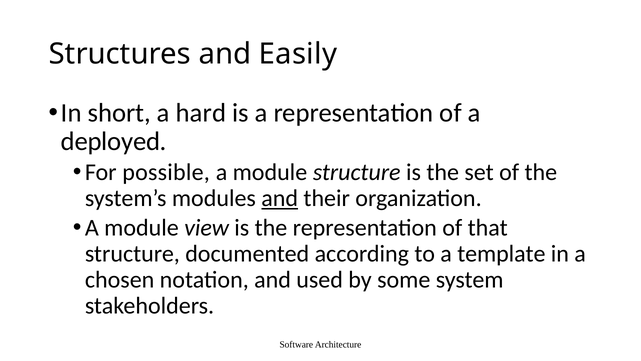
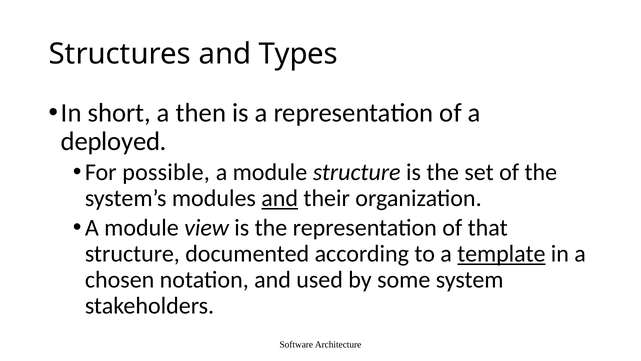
Easily: Easily -> Types (298, 54)
hard: hard -> then (201, 113)
template underline: none -> present (501, 253)
